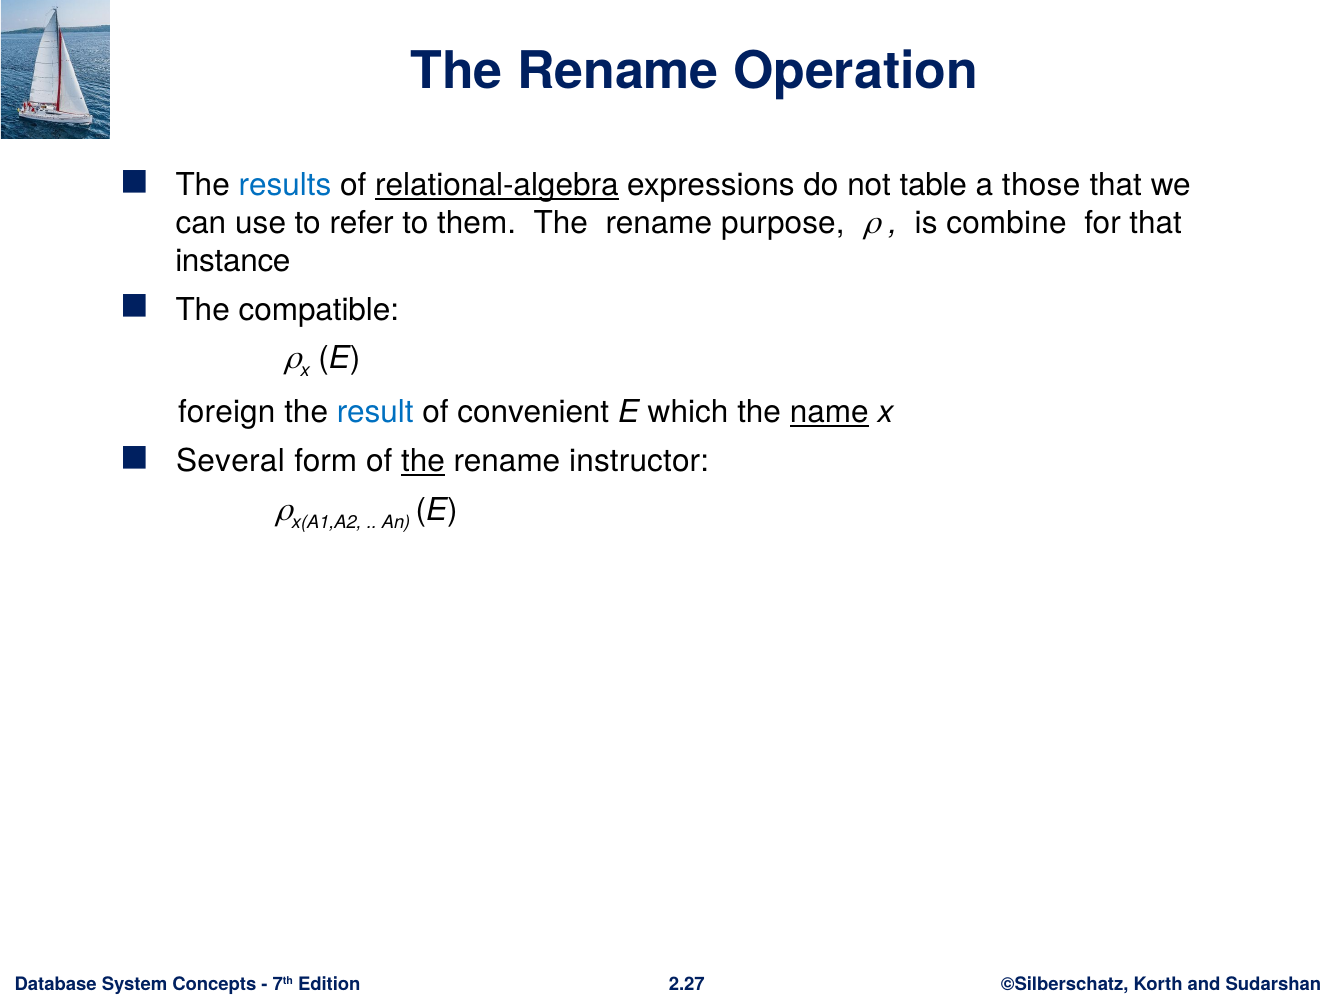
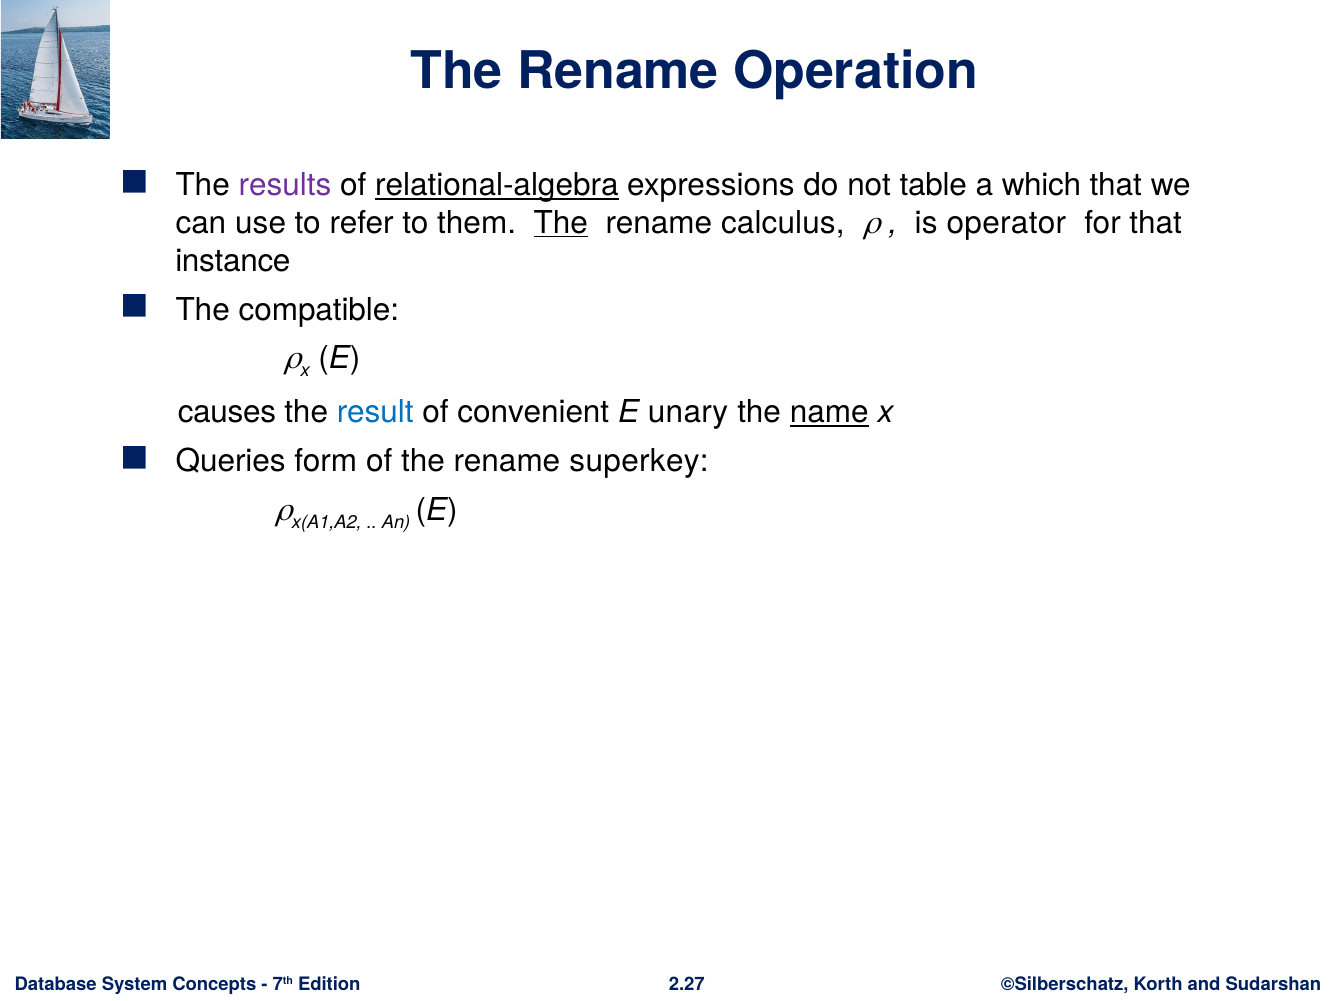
results colour: blue -> purple (285, 185)
those: those -> which (1041, 185)
The underline: none -> present (561, 223)
purpose: purpose -> calculus (783, 223)
combine: combine -> operator (1006, 223)
foreign: foreign -> causes (227, 413)
which: which -> unary (688, 413)
Several: Several -> Queries (231, 462)
the underline: present -> none (423, 462)
instructor: instructor -> superkey (639, 462)
